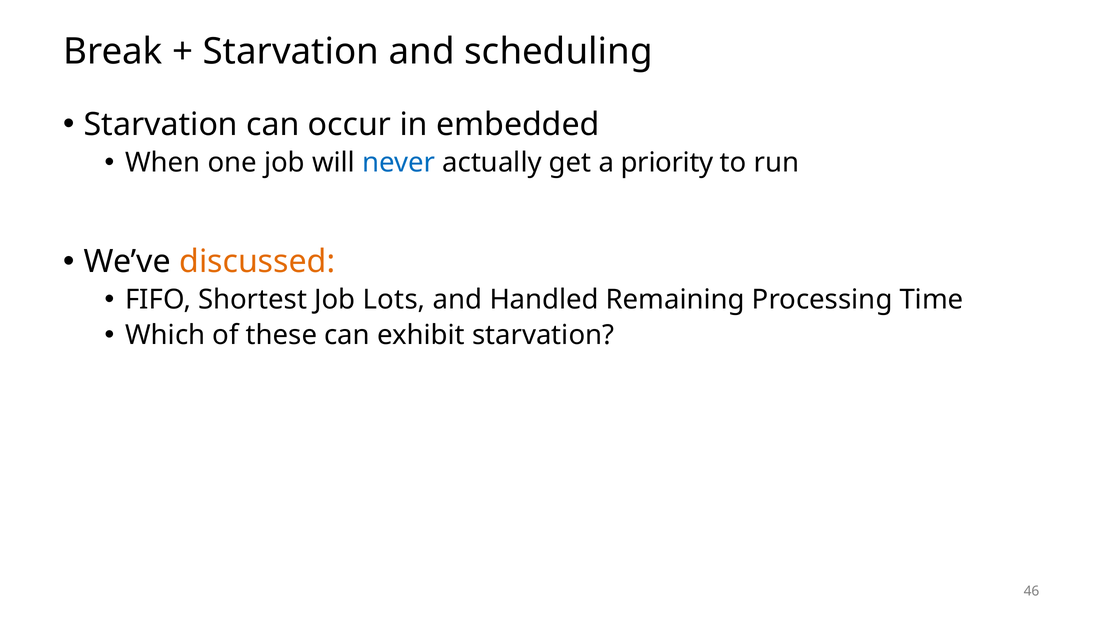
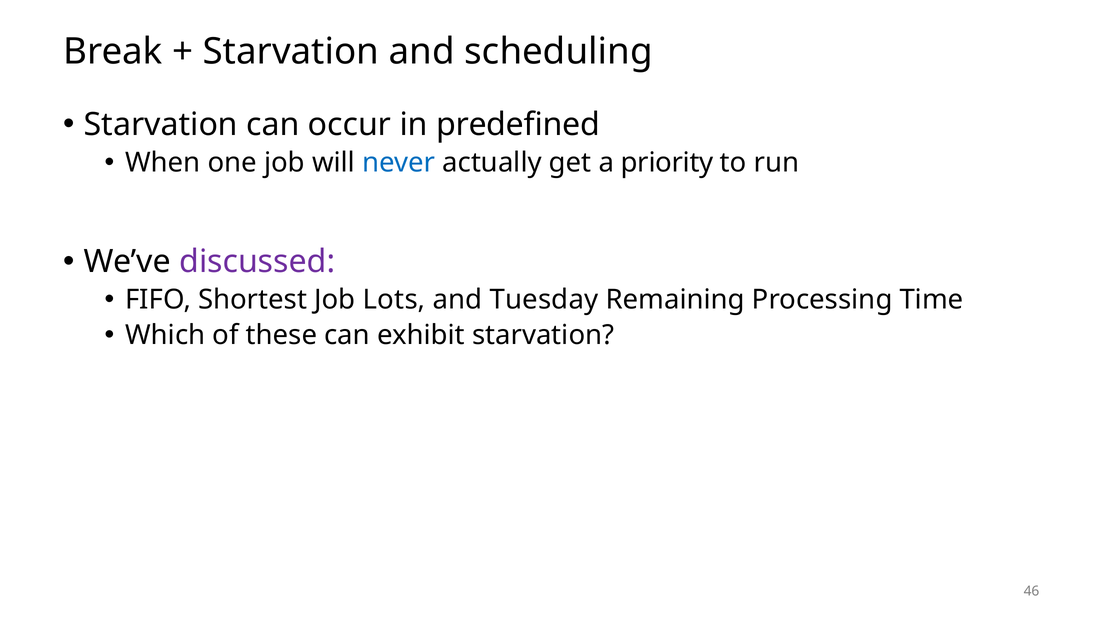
embedded: embedded -> predefined (518, 125)
discussed colour: orange -> purple (257, 262)
Handled: Handled -> Tuesday (544, 300)
